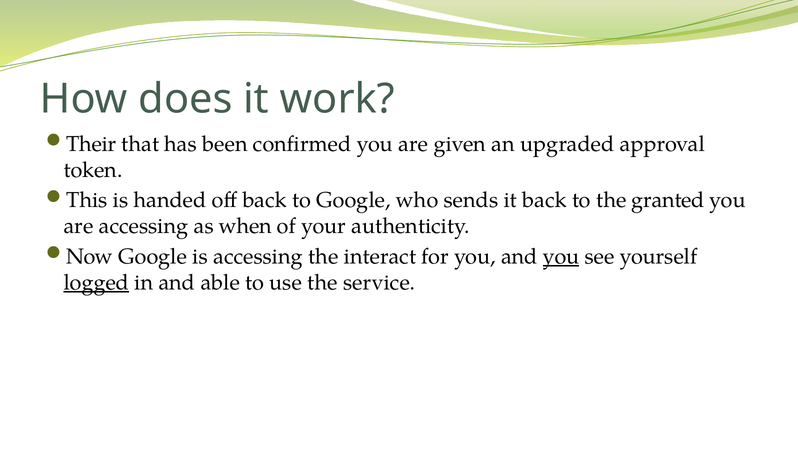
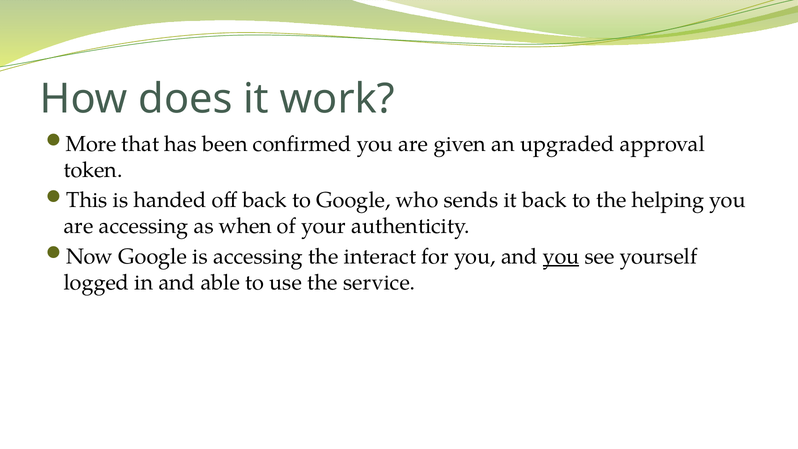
Their: Their -> More (91, 144)
granted: granted -> helping (668, 200)
logged underline: present -> none (96, 282)
